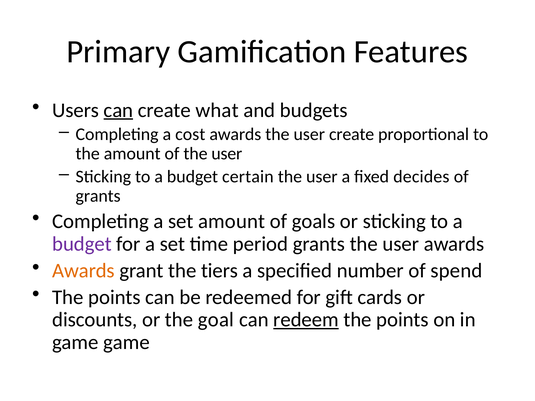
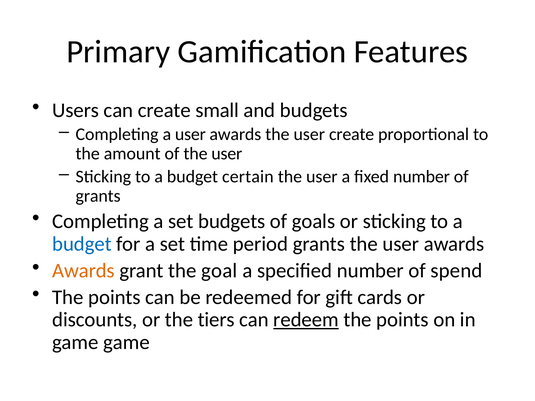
can underline: present -> none (118, 110)
what: what -> small (217, 110)
a cost: cost -> user (190, 134)
fixed decides: decides -> number (421, 177)
set amount: amount -> budgets (232, 221)
budget colour: purple -> blue (82, 244)
tiers: tiers -> goal (219, 271)
goal: goal -> tiers (216, 320)
